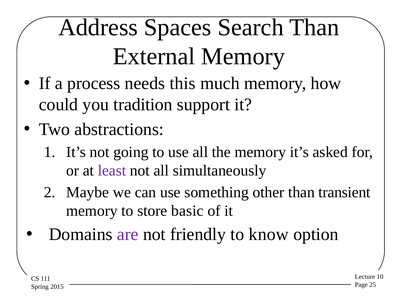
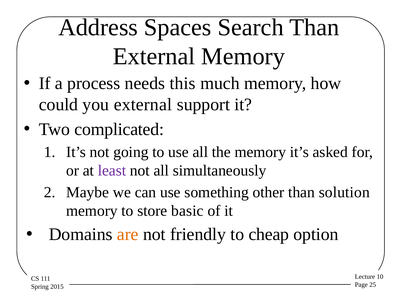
you tradition: tradition -> external (143, 105)
abstractions: abstractions -> complicated (119, 129)
transient: transient -> solution (344, 193)
are colour: purple -> orange (128, 235)
know: know -> cheap (269, 235)
